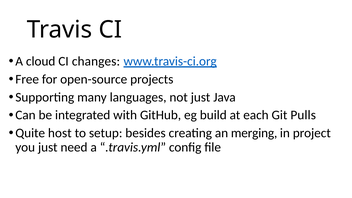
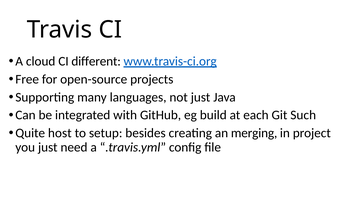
changes: changes -> different (96, 61)
Pulls: Pulls -> Such (303, 115)
